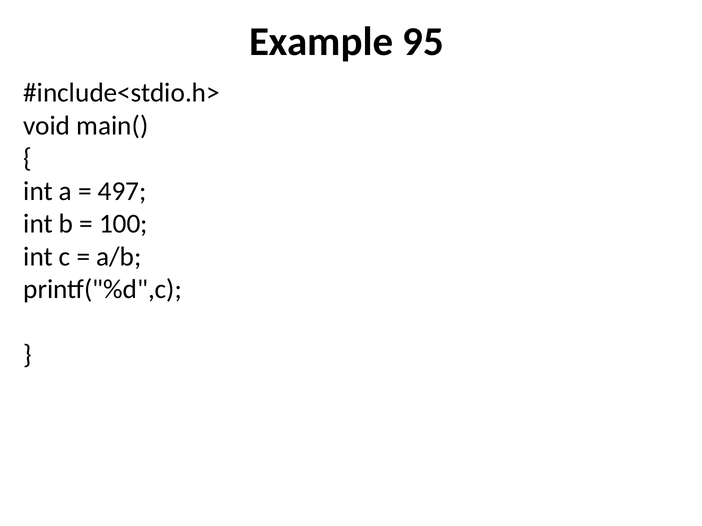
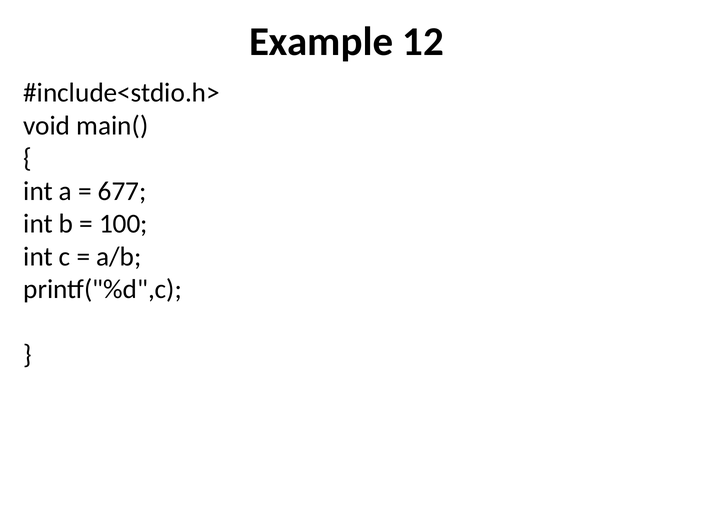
95: 95 -> 12 (423, 42)
497: 497 -> 677 (122, 191)
